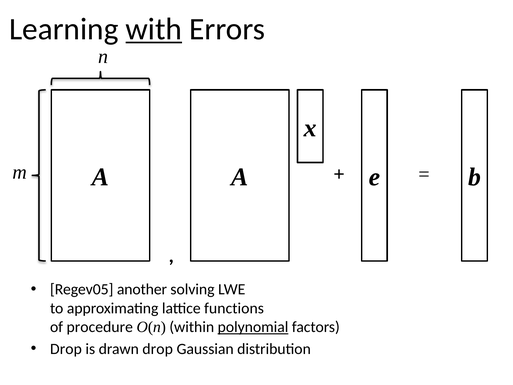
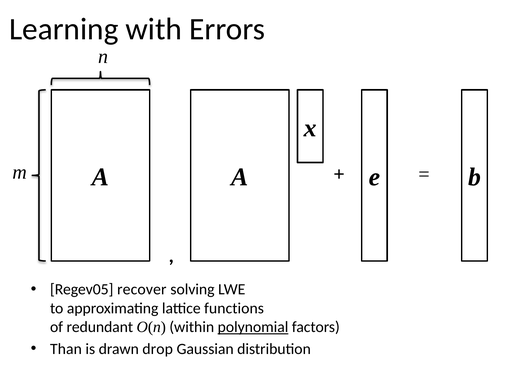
with underline: present -> none (154, 29)
another: another -> recover (142, 289)
procedure: procedure -> redundant (100, 327)
Drop: Drop -> Than (66, 349)
